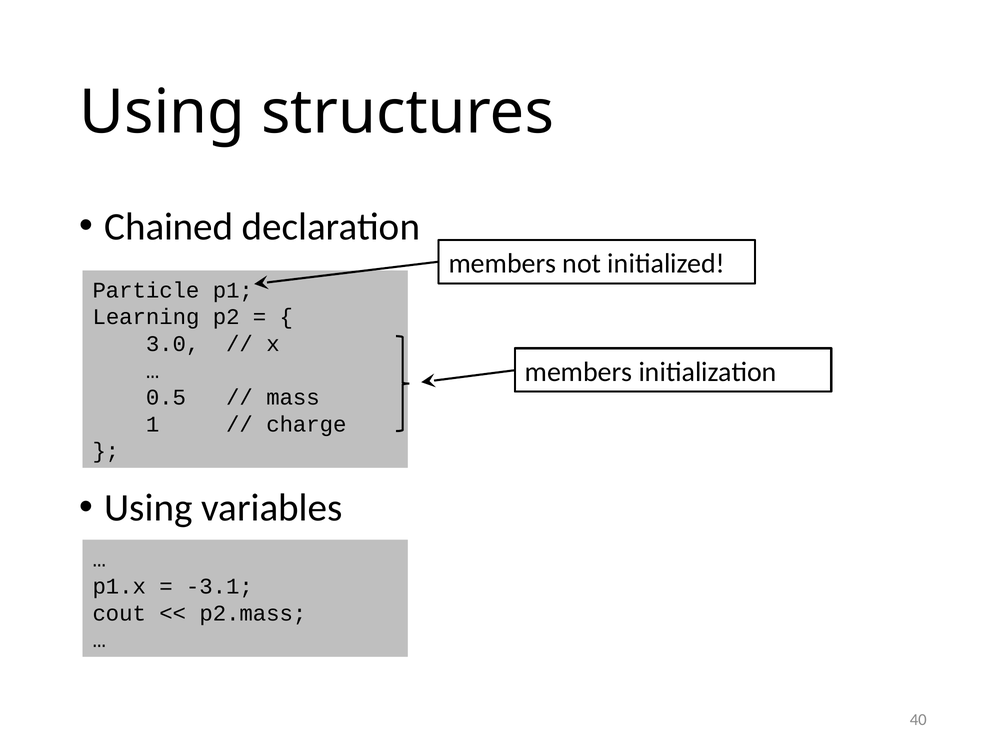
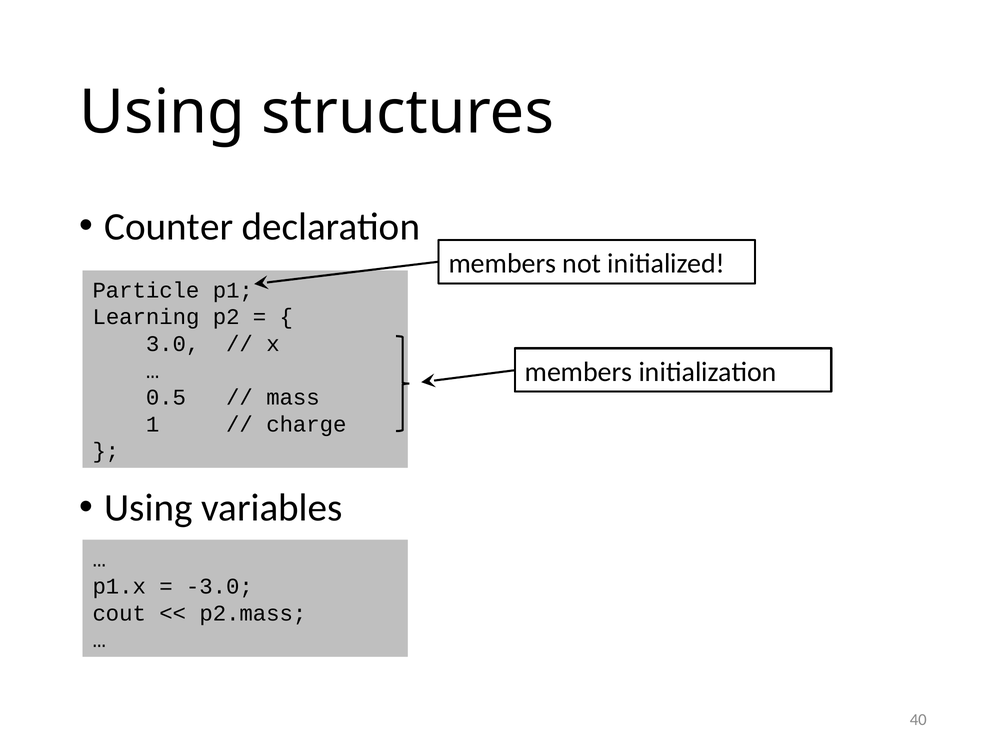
Chained: Chained -> Counter (169, 227)
-3.1: -3.1 -> -3.0 (219, 587)
